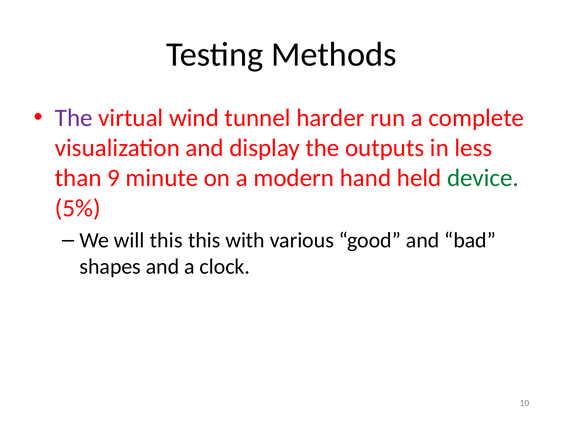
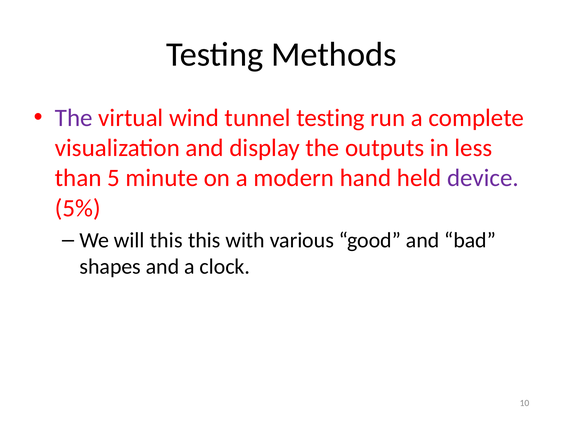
tunnel harder: harder -> testing (331, 118)
9: 9 -> 5 (114, 178)
device colour: green -> purple (483, 178)
